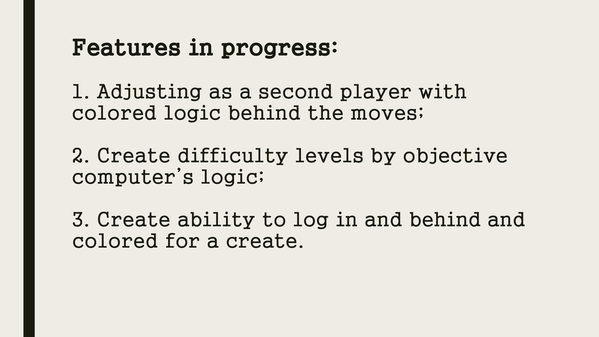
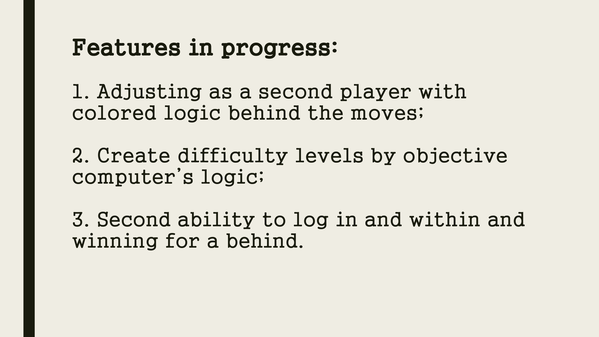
3 Create: Create -> Second (134, 220)
and behind: behind -> within (445, 220)
colored: colored -> winning (115, 241)
a create: create -> behind (265, 241)
